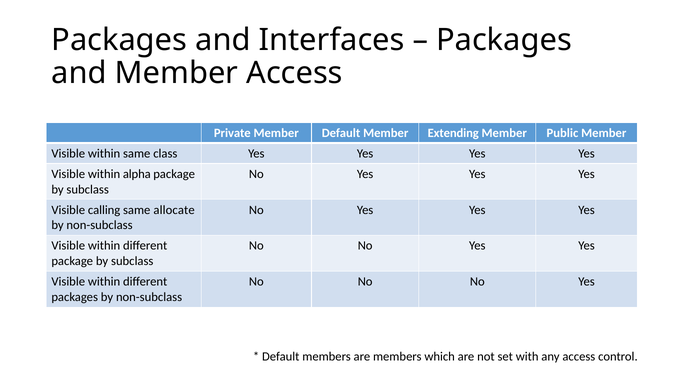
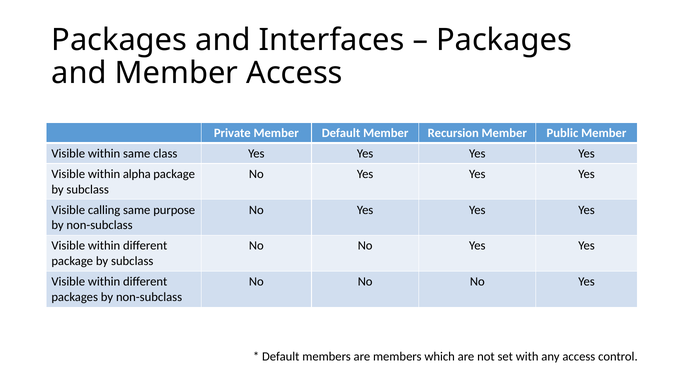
Extending: Extending -> Recursion (453, 133)
allocate: allocate -> purpose (174, 210)
